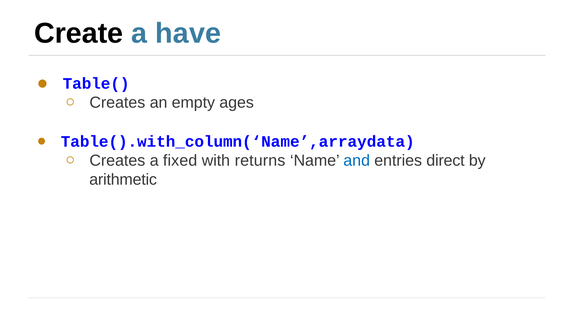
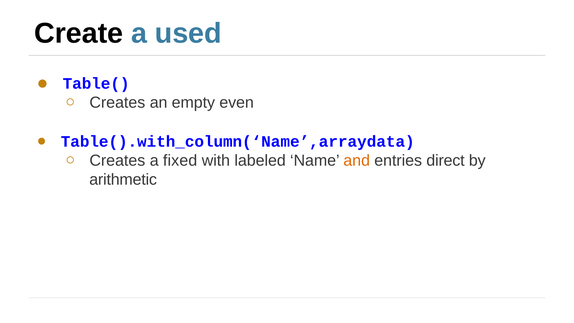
have: have -> used (188, 33)
ages: ages -> even (237, 103)
returns: returns -> labeled (260, 160)
and colour: blue -> orange (357, 160)
